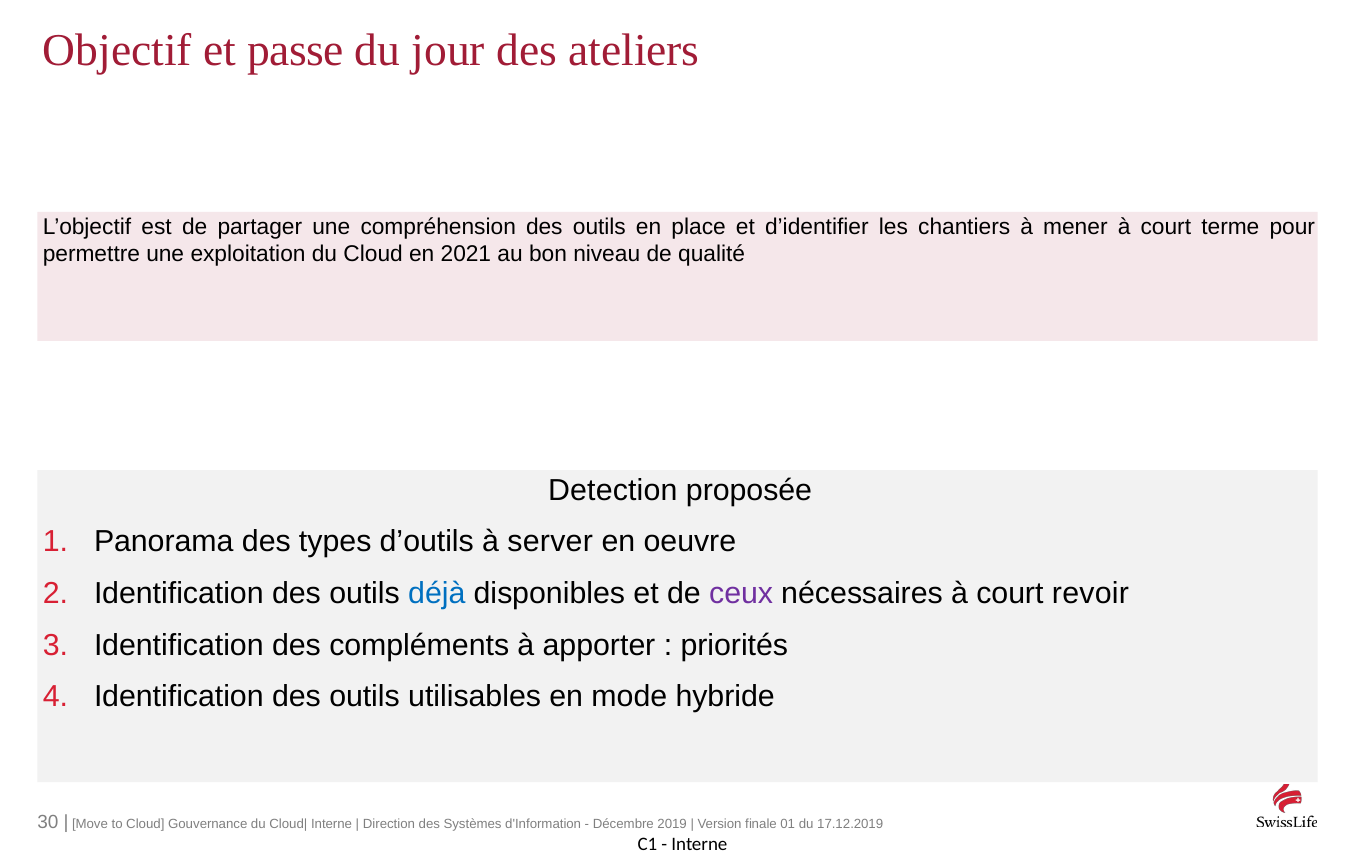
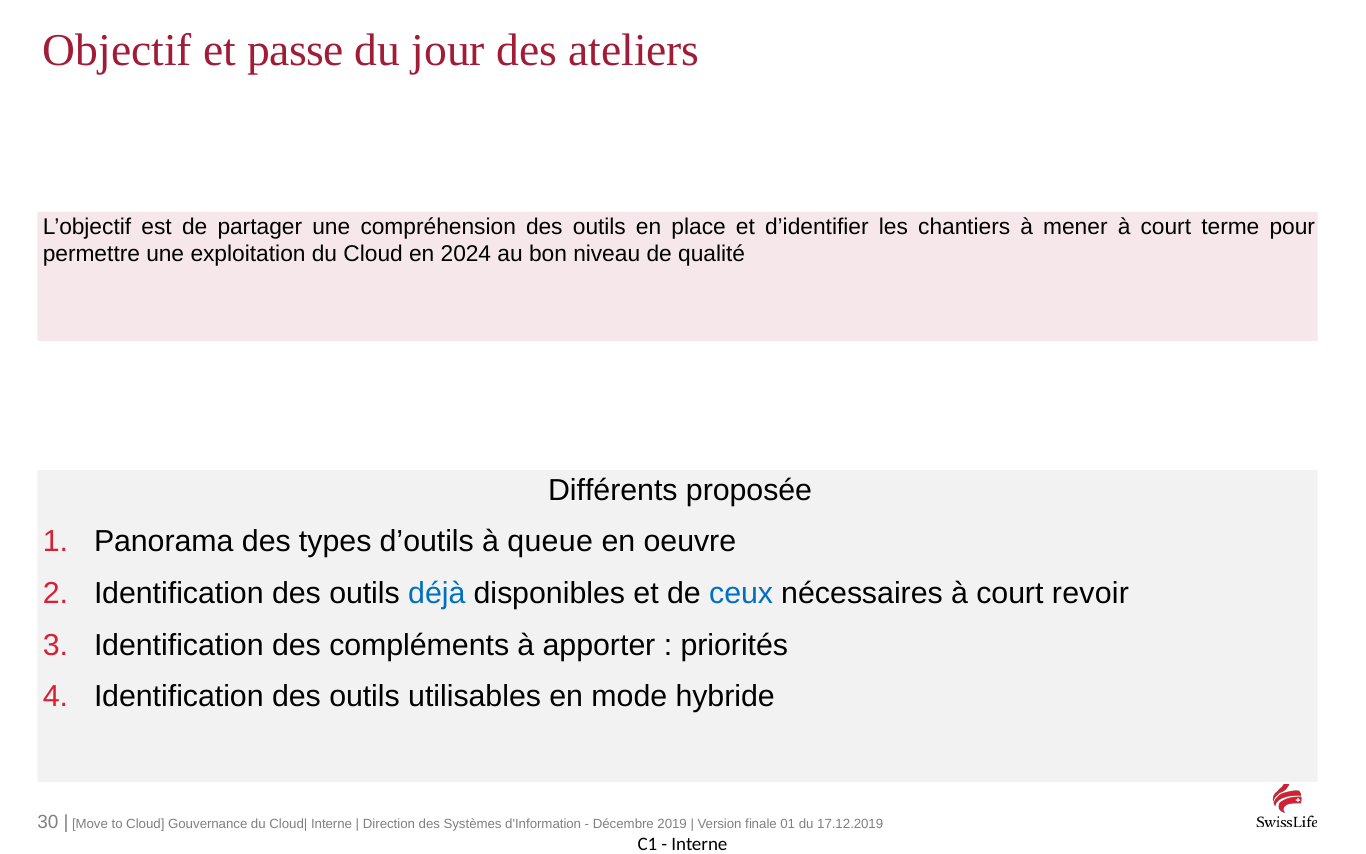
2021: 2021 -> 2024 (466, 254)
Detection: Detection -> Différents (613, 490)
server: server -> queue (550, 542)
ceux colour: purple -> blue (741, 593)
